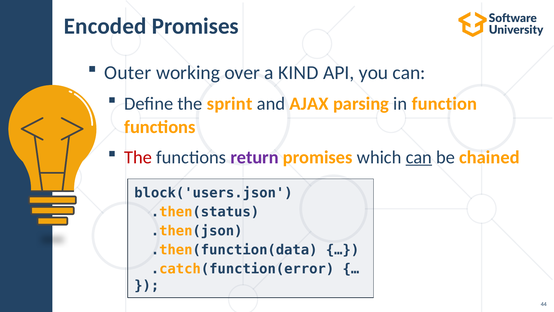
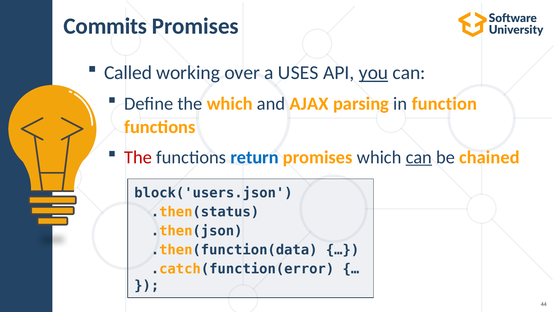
Encoded: Encoded -> Commits (105, 26)
Outer: Outer -> Called (128, 73)
KIND: KIND -> USES (298, 73)
you underline: none -> present (374, 73)
the sprint: sprint -> which (230, 104)
return colour: purple -> blue (255, 157)
